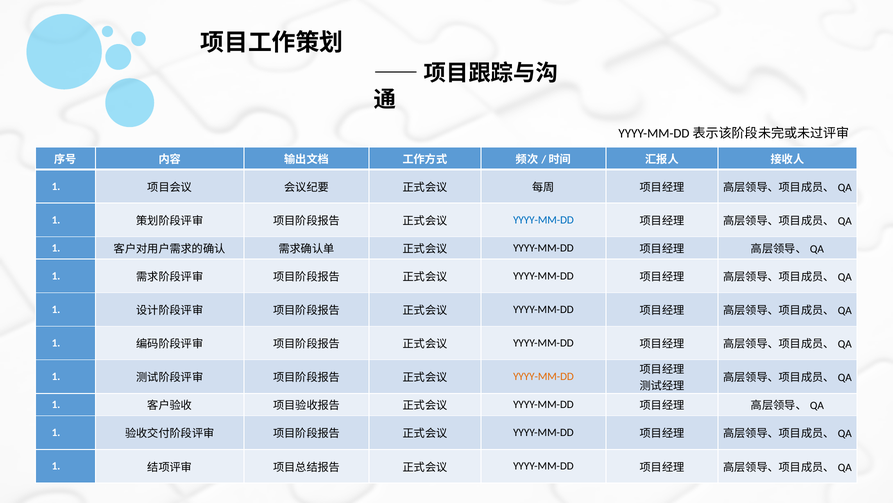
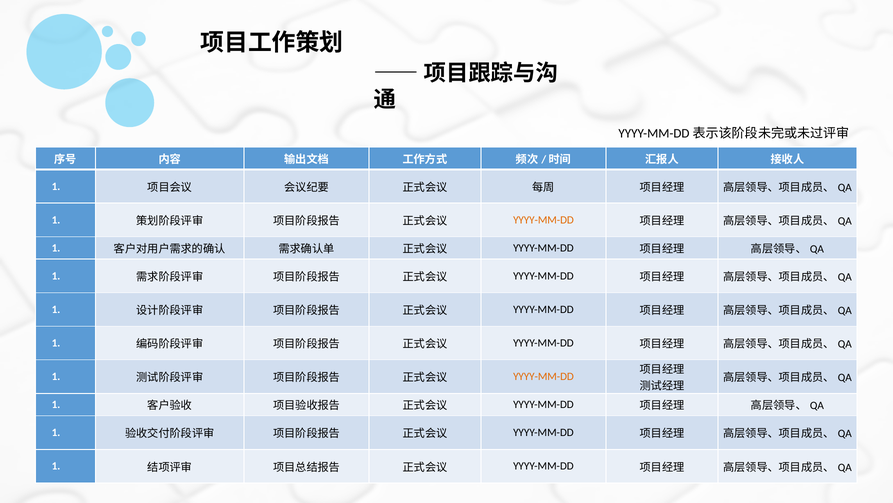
YYYY-MM-DD colour: blue -> orange (543, 220)
